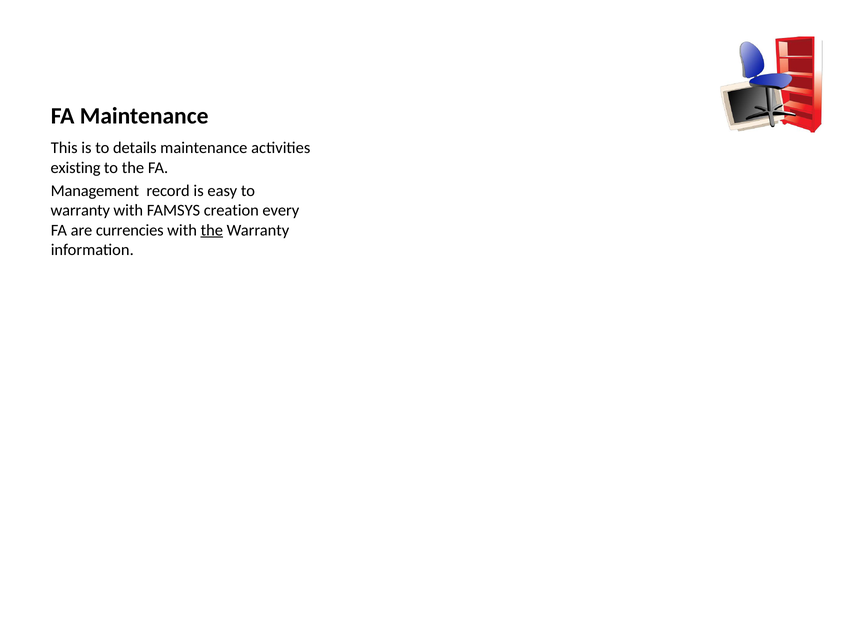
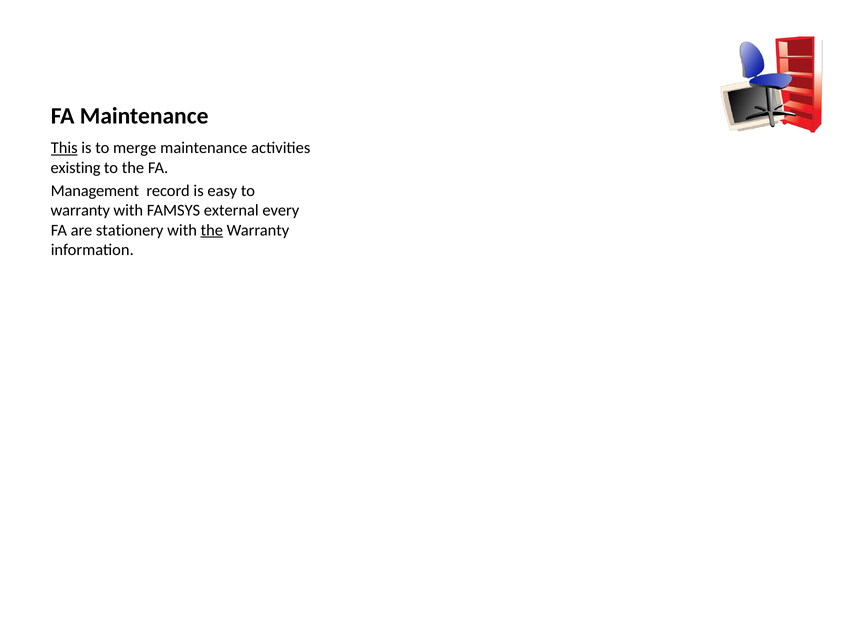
This underline: none -> present (64, 148)
details: details -> merge (135, 148)
creation: creation -> external (231, 211)
currencies: currencies -> stationery (130, 230)
